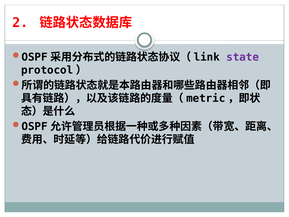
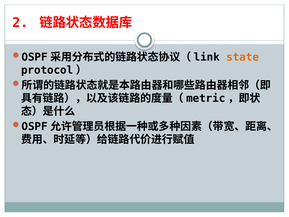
state colour: purple -> orange (243, 57)
